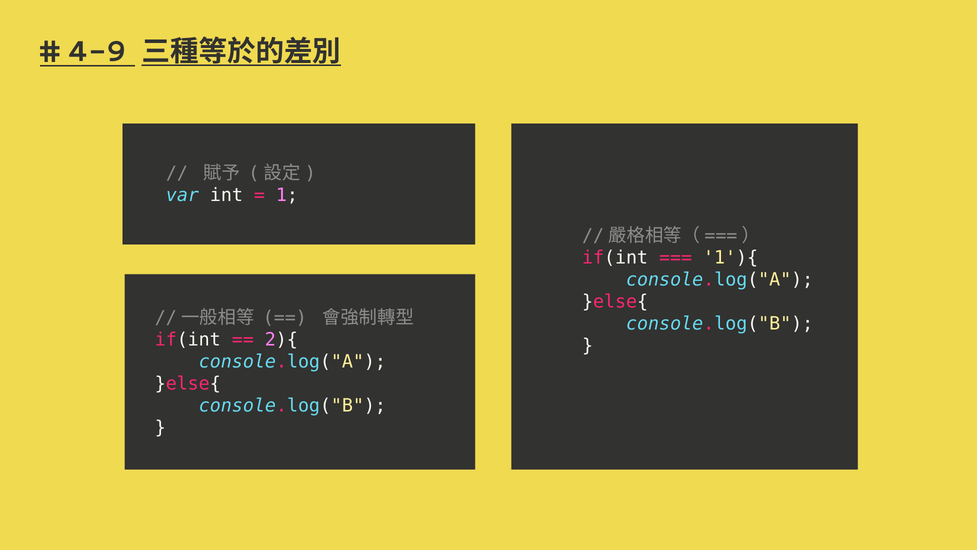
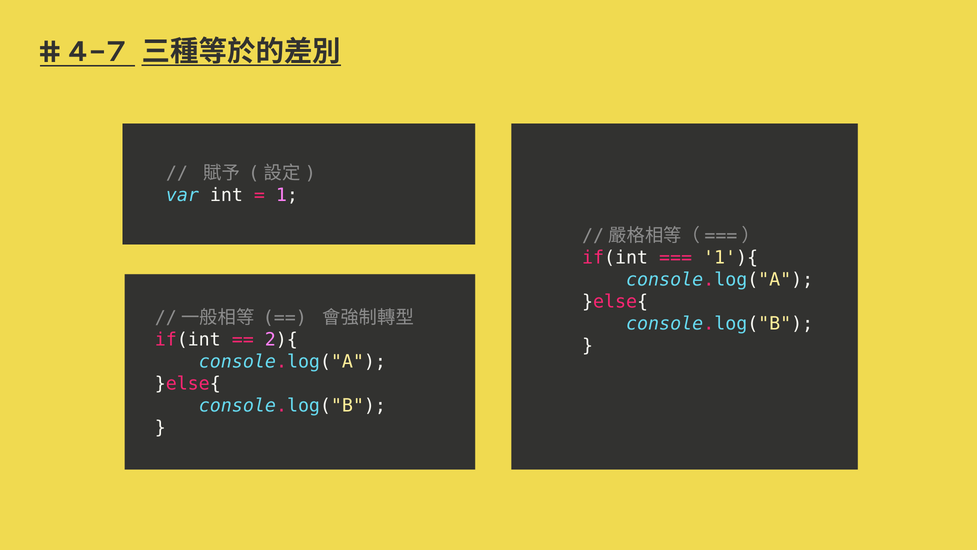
4-9: 4-9 -> 4-7 (97, 52)
